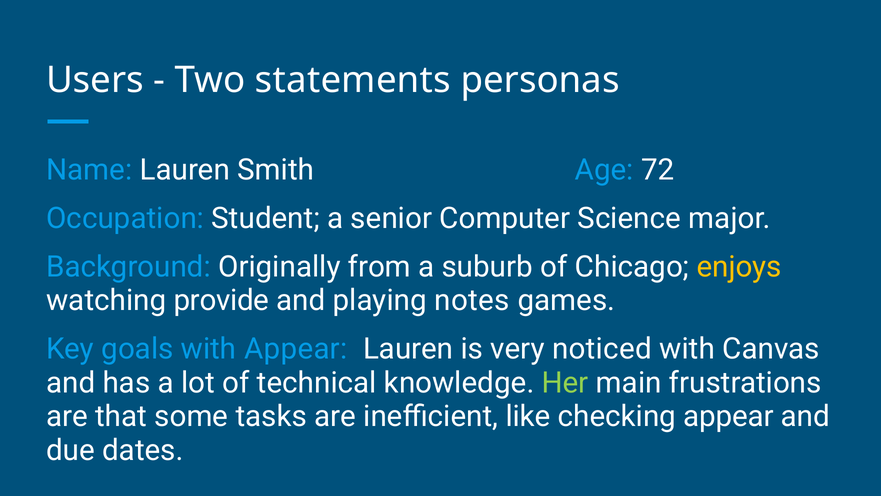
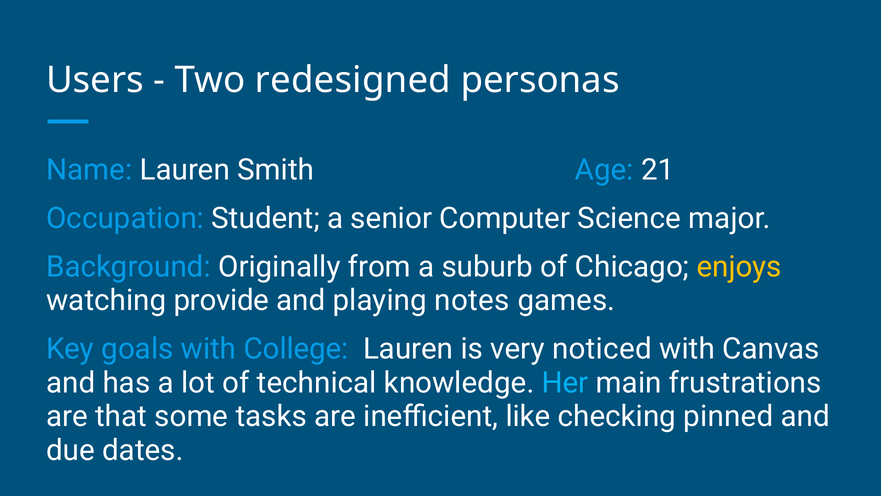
statements: statements -> redesigned (353, 80)
72: 72 -> 21 (658, 170)
with Appear: Appear -> College (296, 349)
Her colour: light green -> light blue (565, 383)
checking appear: appear -> pinned (728, 416)
